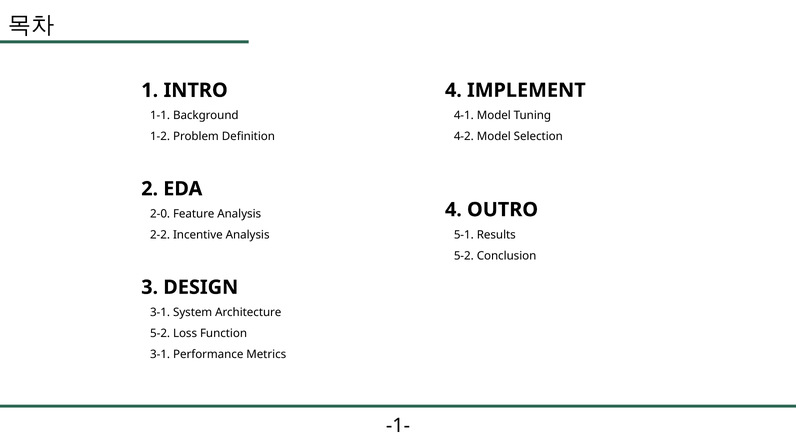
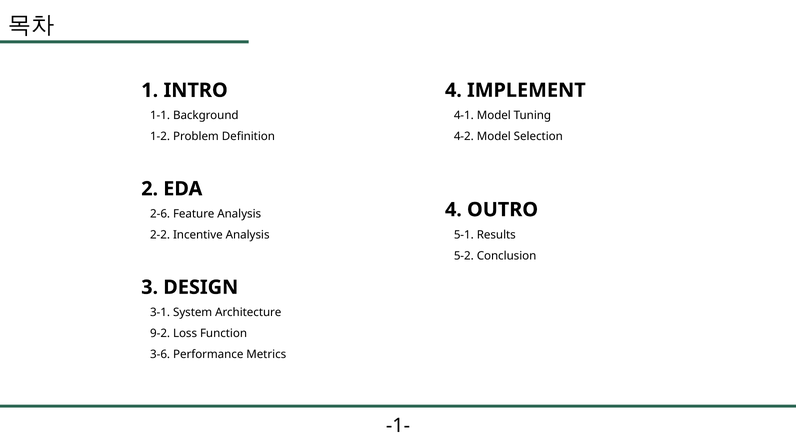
2-0: 2-0 -> 2-6 (160, 214)
5-2: 5-2 -> 9-2 (160, 333)
3-1: 3-1 -> 3-6 (160, 354)
